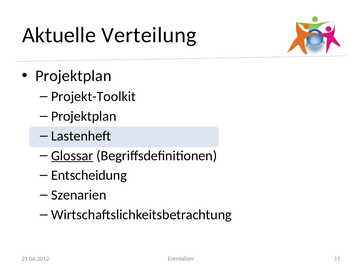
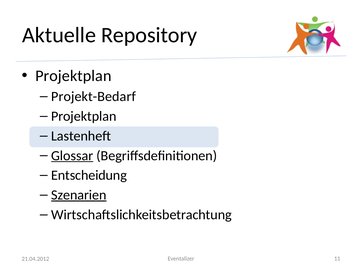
Verteilung: Verteilung -> Repository (149, 35)
Projekt-Toolkit: Projekt-Toolkit -> Projekt-Bedarf (93, 97)
Szenarien underline: none -> present (79, 195)
